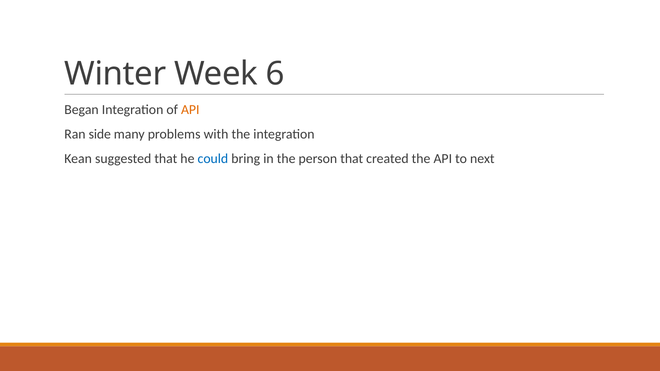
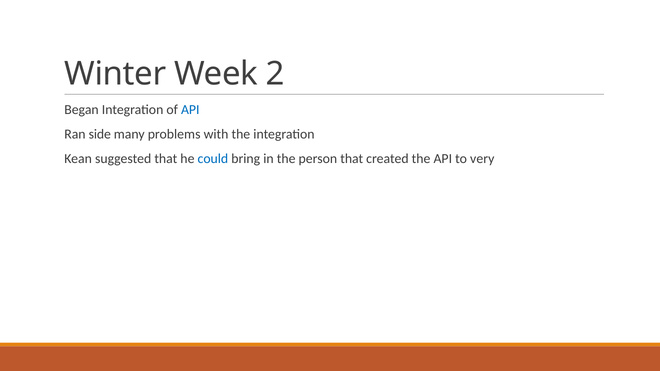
6: 6 -> 2 (275, 74)
API colour: orange -> blue (190, 110)
next: next -> very (482, 159)
